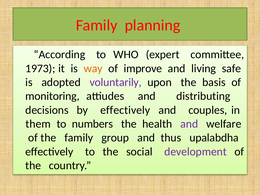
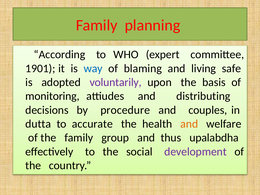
1973: 1973 -> 1901 (40, 68)
way colour: orange -> blue (93, 68)
improve: improve -> blaming (143, 68)
by effectively: effectively -> procedure (125, 110)
them: them -> dutta (38, 124)
numbers: numbers -> accurate (92, 124)
and colour: purple -> orange (189, 124)
